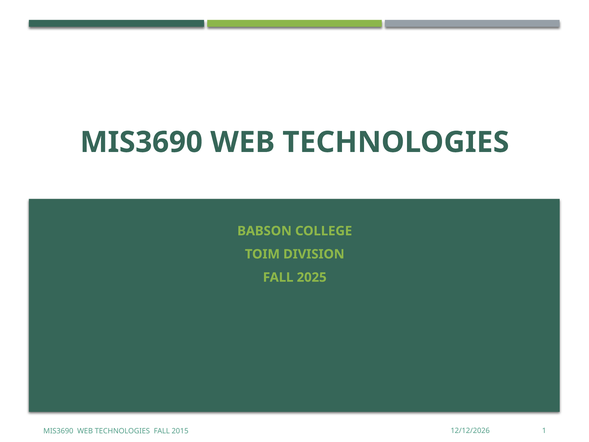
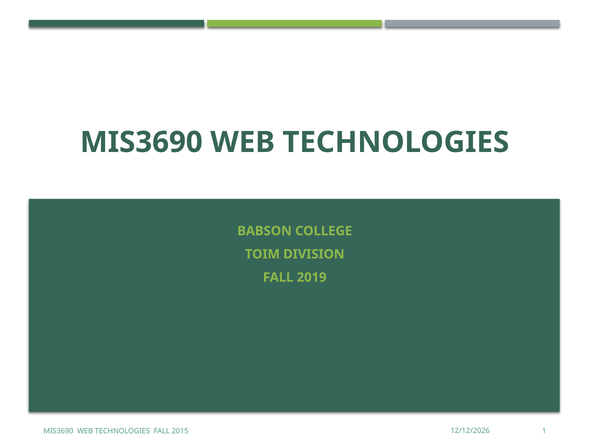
2025: 2025 -> 2019 (312, 277)
